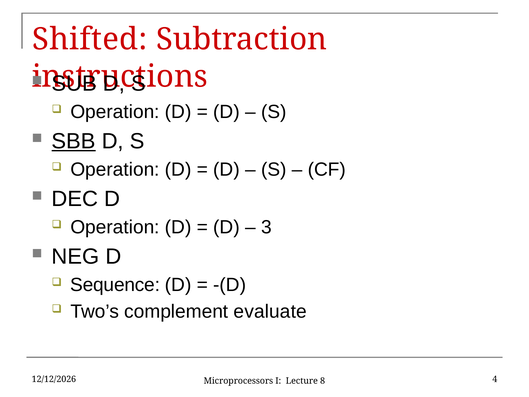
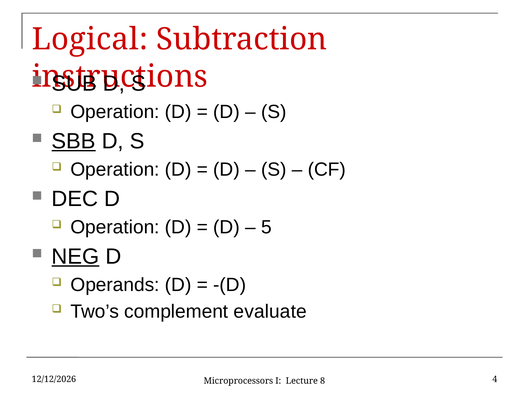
Shifted: Shifted -> Logical (90, 39)
3: 3 -> 5 (266, 227)
NEG underline: none -> present (75, 256)
Sequence: Sequence -> Operands (115, 285)
